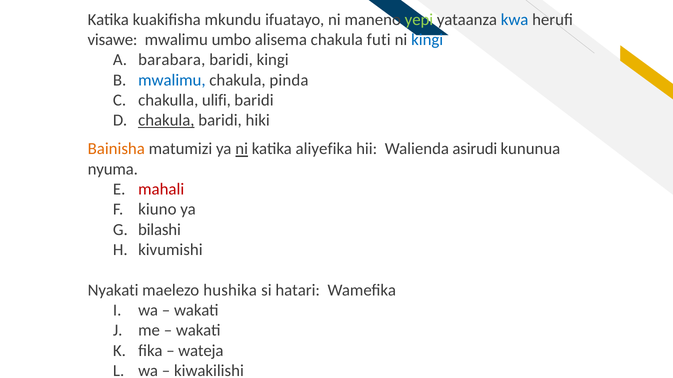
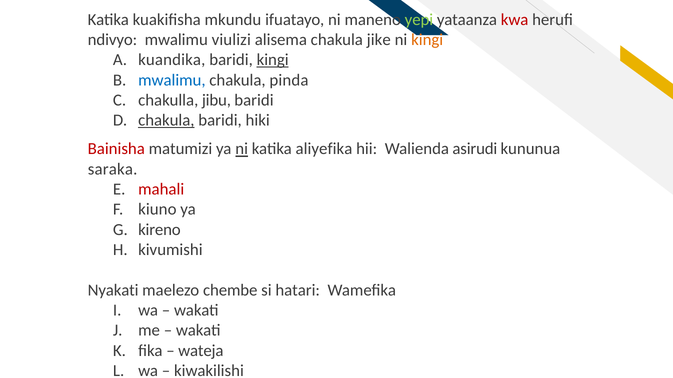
kwa colour: blue -> red (515, 20)
visawe: visawe -> ndivyo (112, 40)
umbo: umbo -> viulizi (231, 40)
futi: futi -> jike (379, 40)
kingi colour: blue -> orange (427, 40)
barabara: barabara -> kuandika (172, 60)
kingi underline: none -> present (273, 60)
ulifi: ulifi -> jibu (216, 100)
Bainisha colour: orange -> red (116, 149)
nyuma: nyuma -> saraka (113, 169)
bilashi: bilashi -> kireno (159, 230)
hushika: hushika -> chembe (230, 290)
